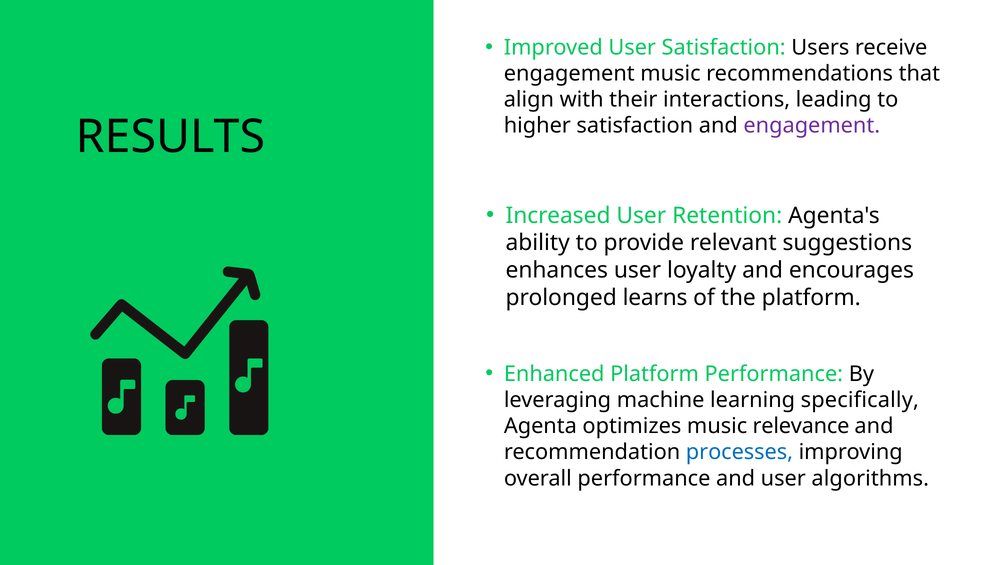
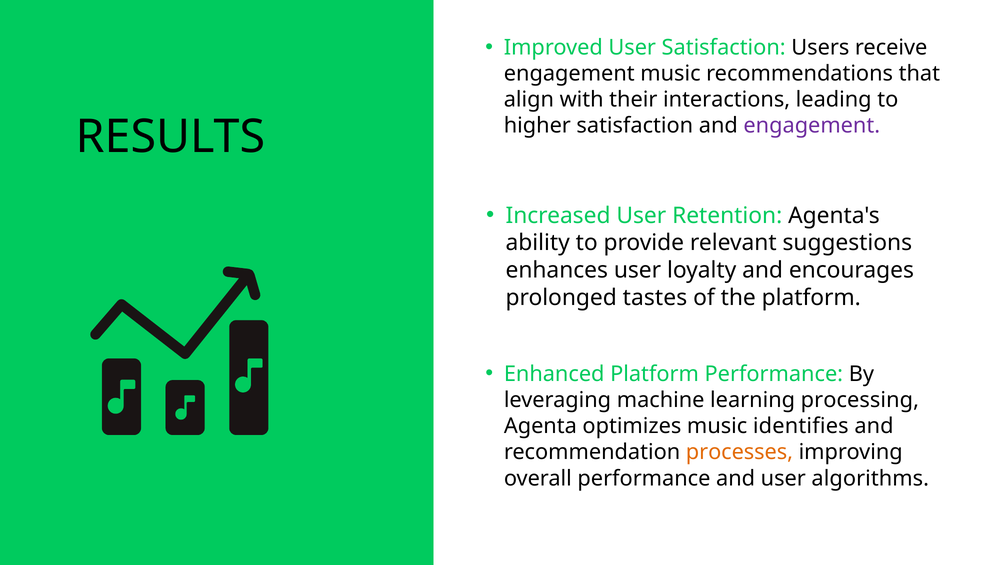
learns: learns -> tastes (655, 297)
specifically: specifically -> processing (860, 400)
relevance: relevance -> identifies (801, 426)
processes colour: blue -> orange (739, 452)
